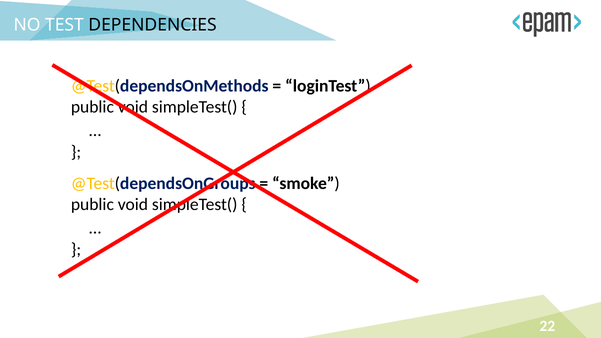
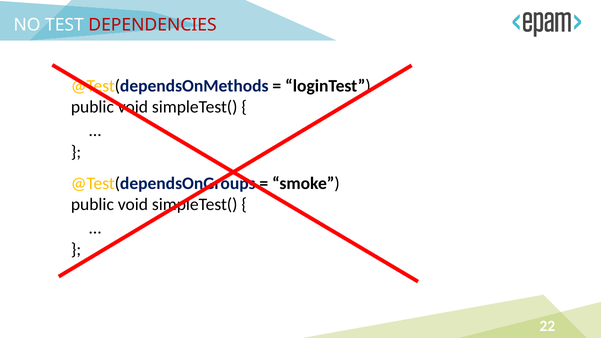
DEPENDENCIES colour: black -> red (153, 25)
